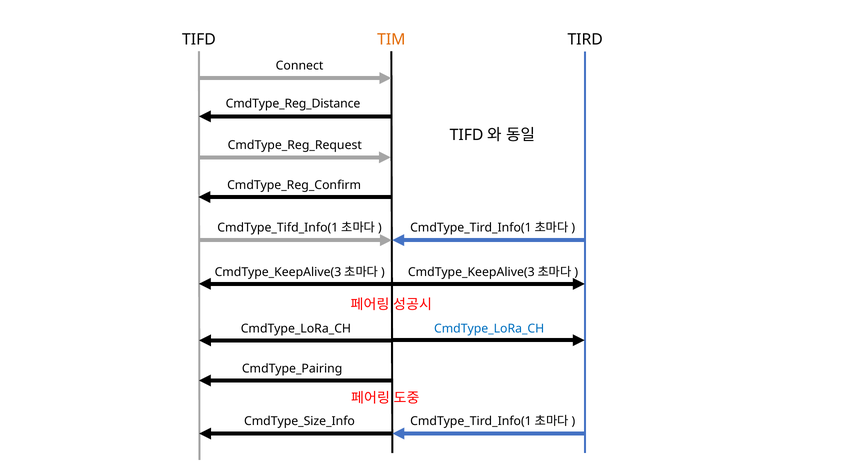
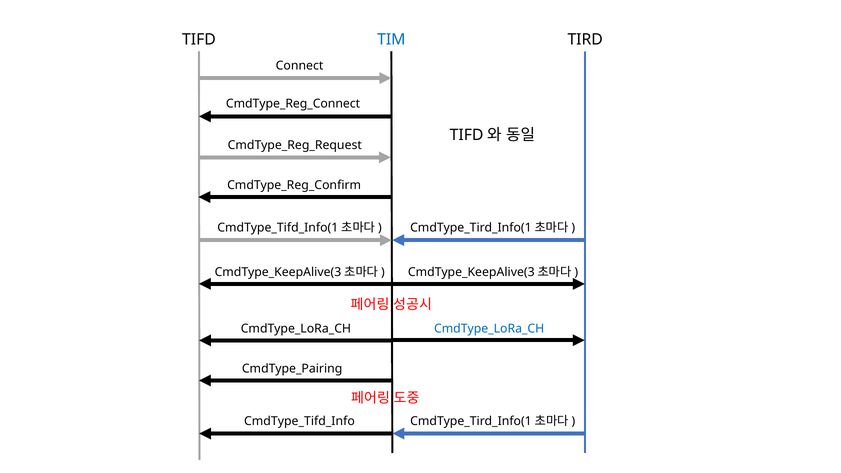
TIM colour: orange -> blue (391, 40)
CmdType_Reg_Distance: CmdType_Reg_Distance -> CmdType_Reg_Connect (293, 104)
CmdType_Size_Info: CmdType_Size_Info -> CmdType_Tifd_Info (299, 421)
